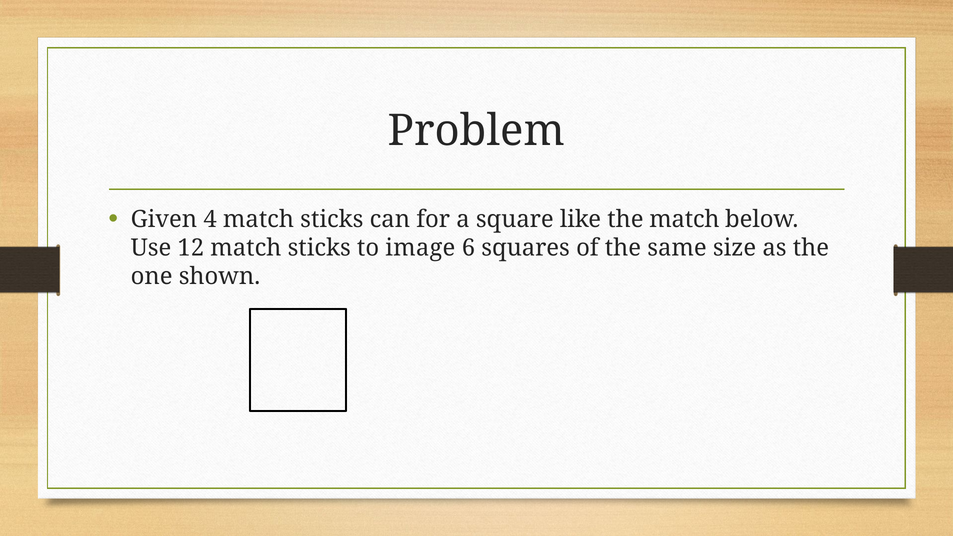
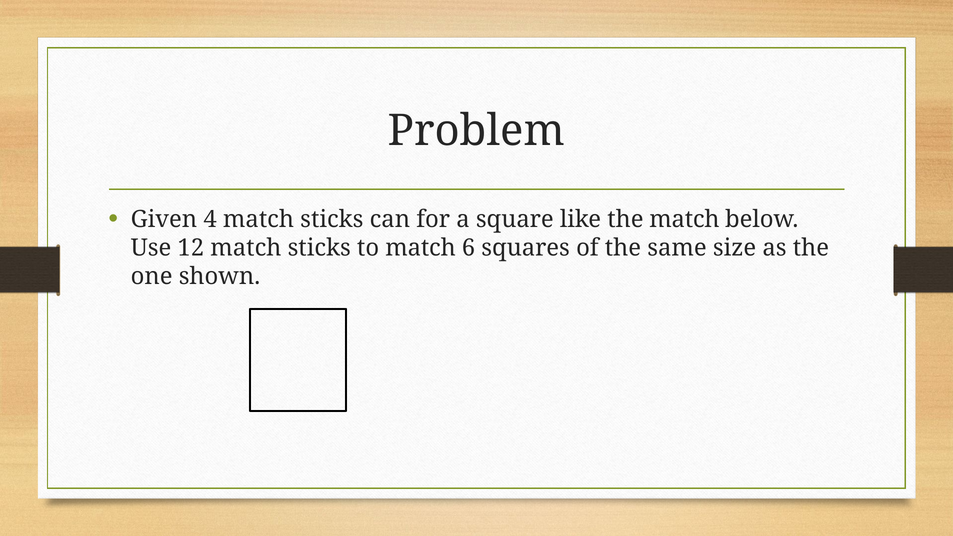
to image: image -> match (421, 248)
